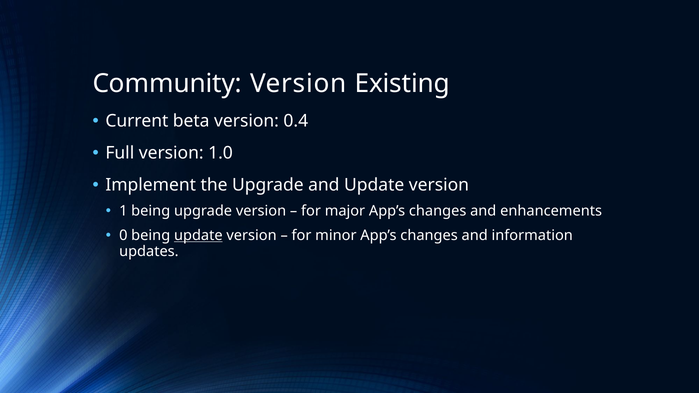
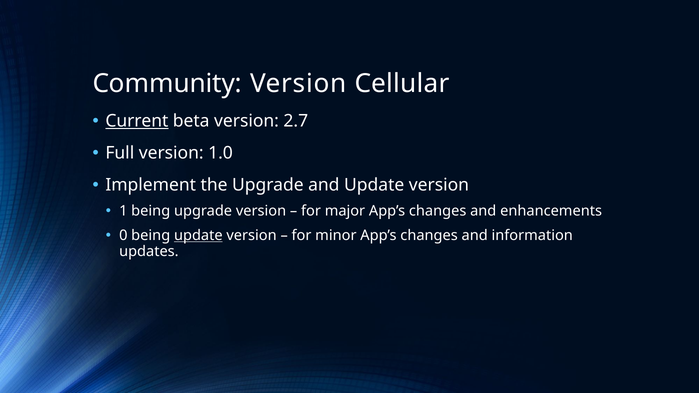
Existing: Existing -> Cellular (402, 84)
Current underline: none -> present (137, 121)
0.4: 0.4 -> 2.7 (296, 121)
